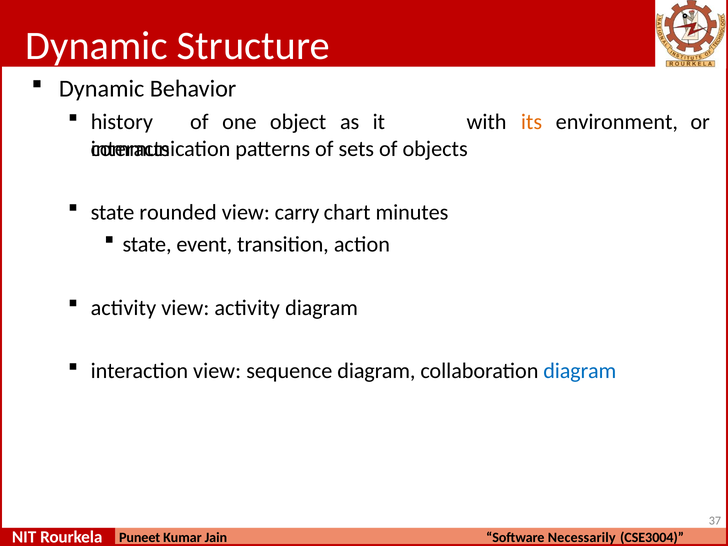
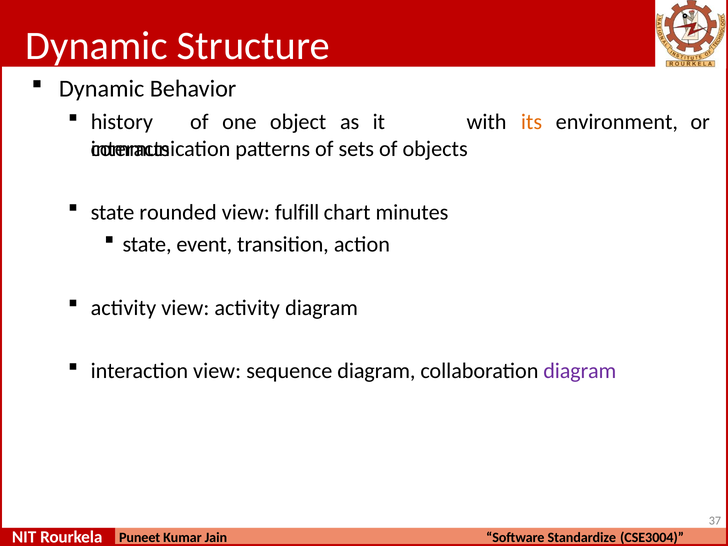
carry: carry -> fulfill (297, 212)
diagram colour: blue -> purple (580, 371)
Necessarily: Necessarily -> Standardize (582, 537)
